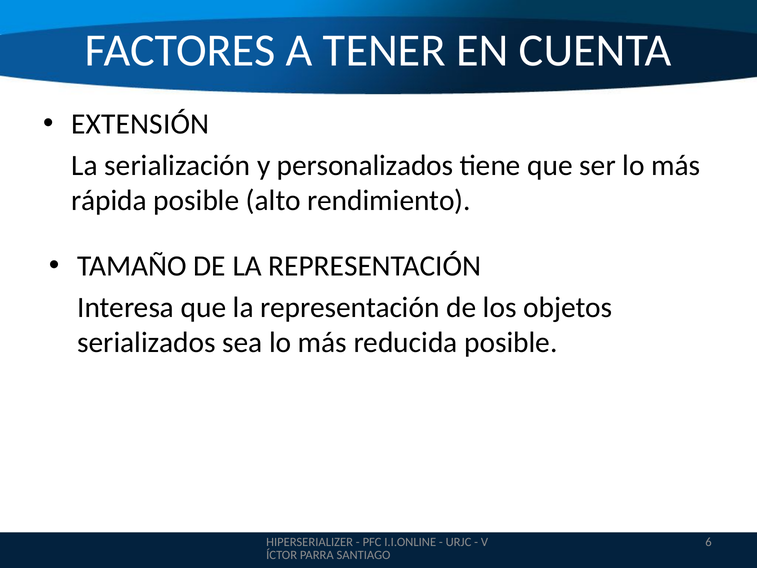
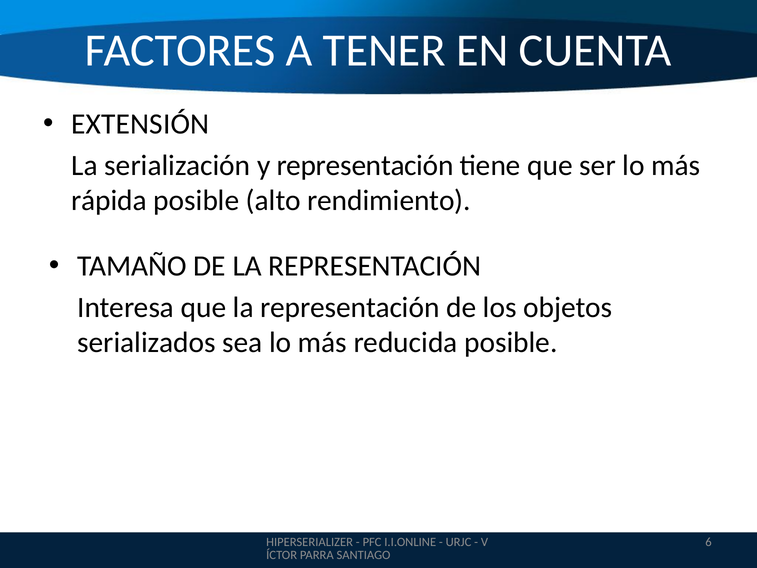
y personalizados: personalizados -> representación (365, 165)
